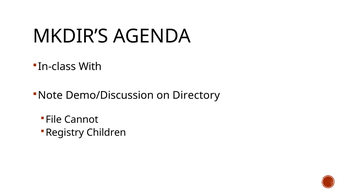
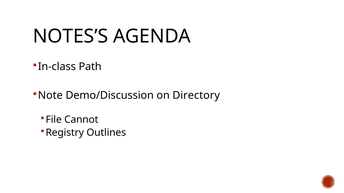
MKDIR’S: MKDIR’S -> NOTES’S (70, 36)
With: With -> Path (90, 67)
Children: Children -> Outlines (106, 133)
